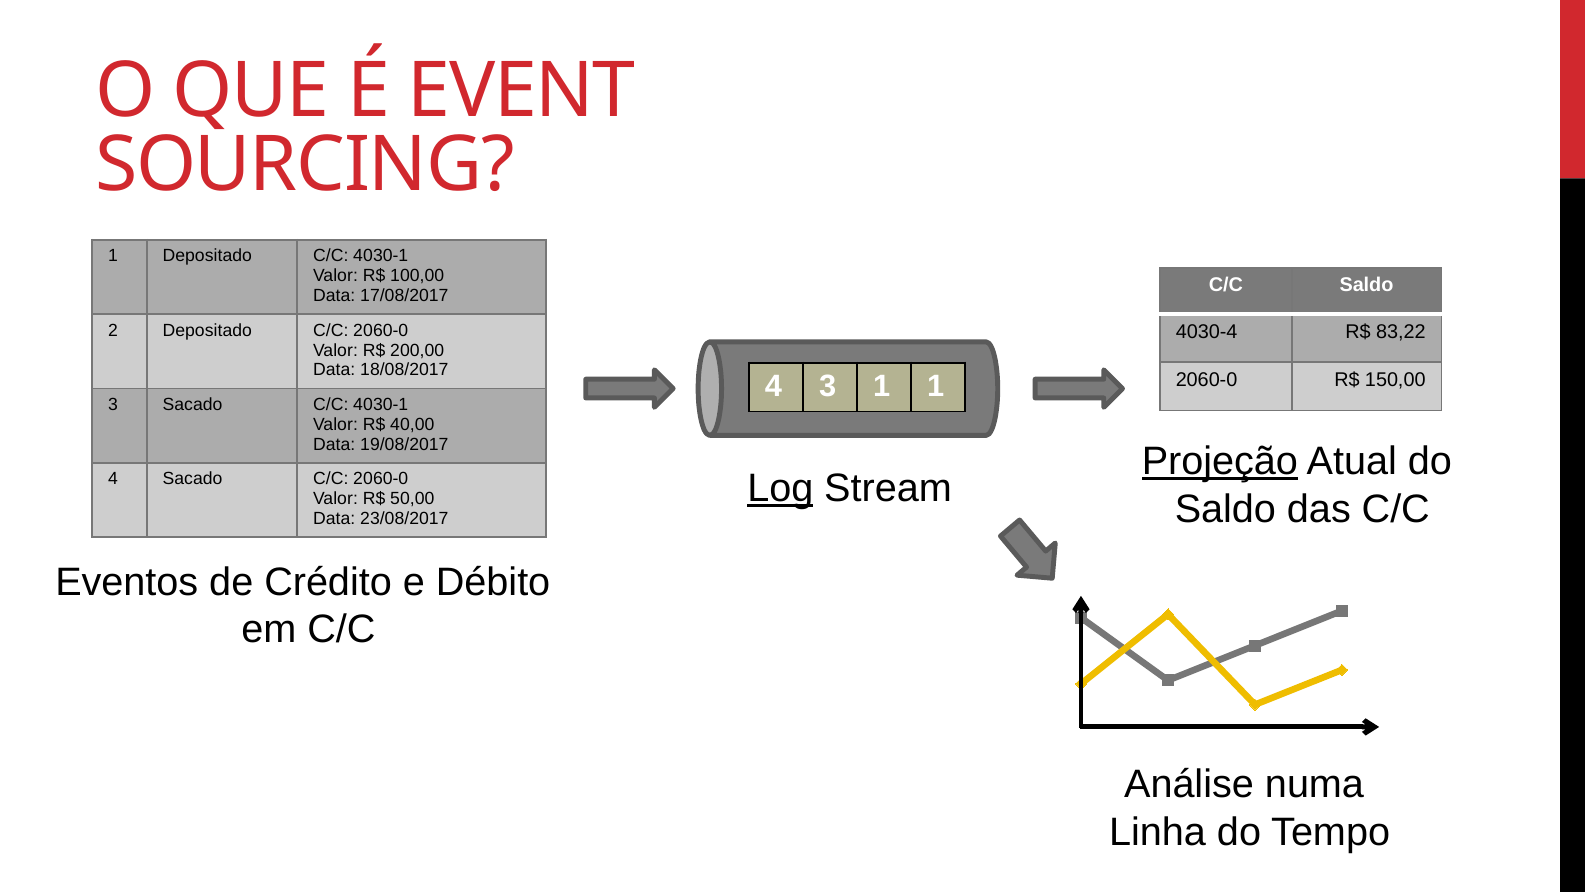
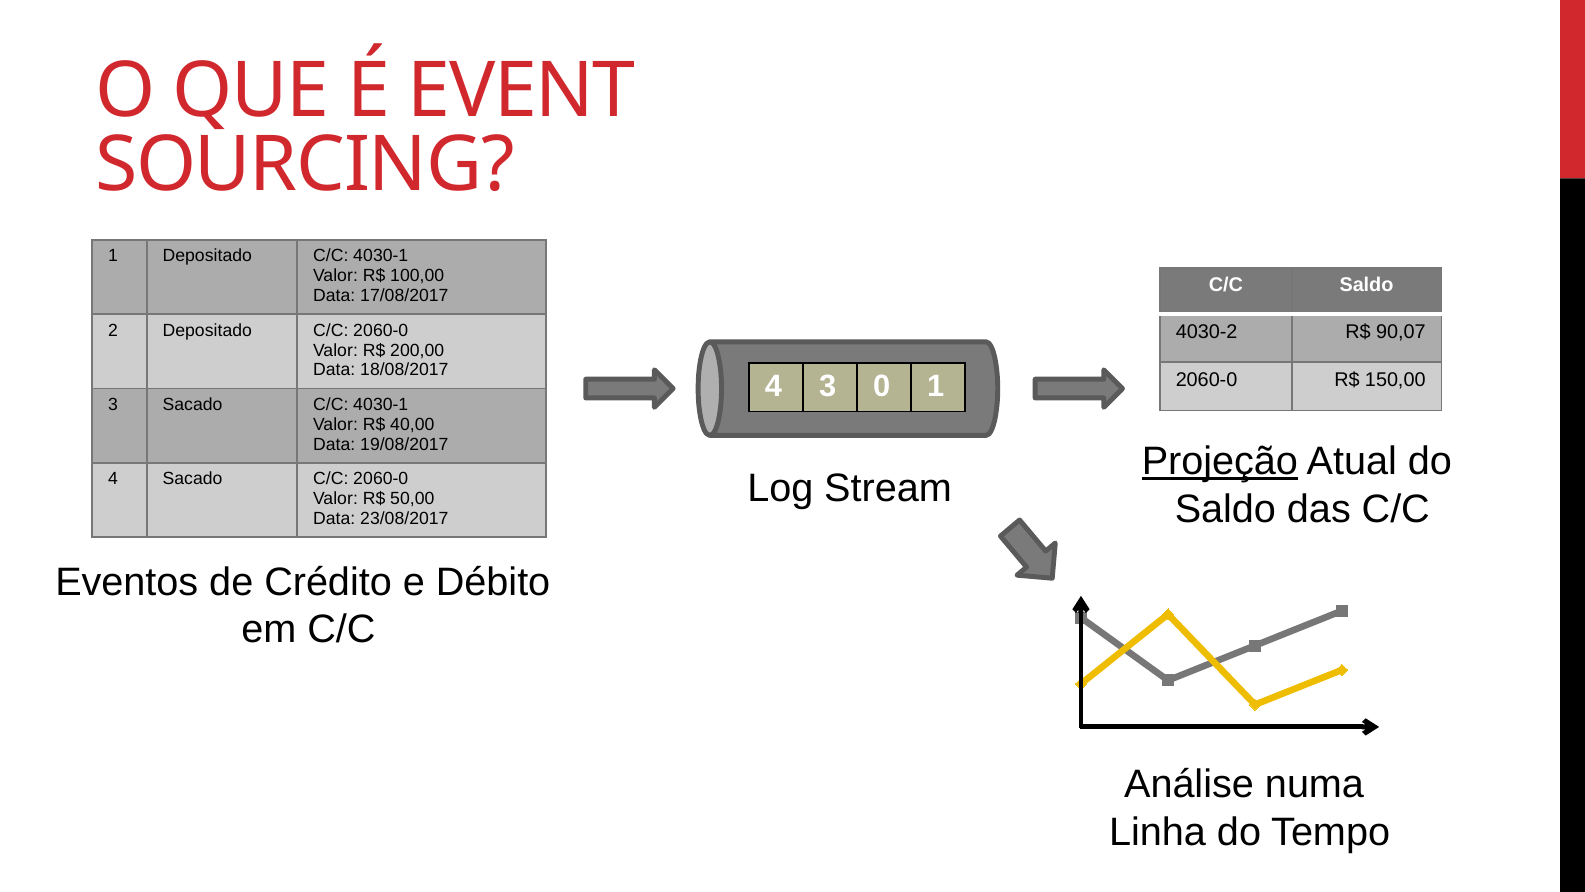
4030-4: 4030-4 -> 4030-2 (1207, 331)
83,22: 83,22 -> 90,07 (1401, 331)
3 1: 1 -> 0 (882, 386)
Log underline: present -> none (780, 488)
